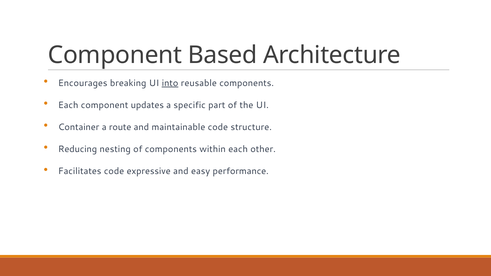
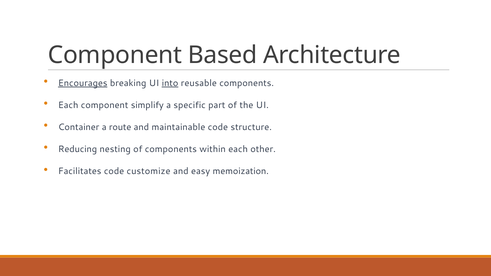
Encourages underline: none -> present (83, 83)
updates: updates -> simplify (147, 105)
expressive: expressive -> customize (149, 171)
performance: performance -> memoization (241, 171)
